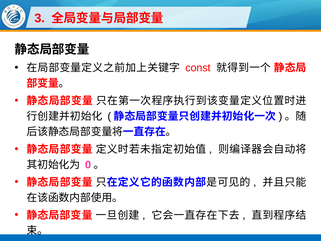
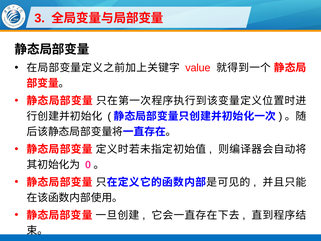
const: const -> value (198, 68)
